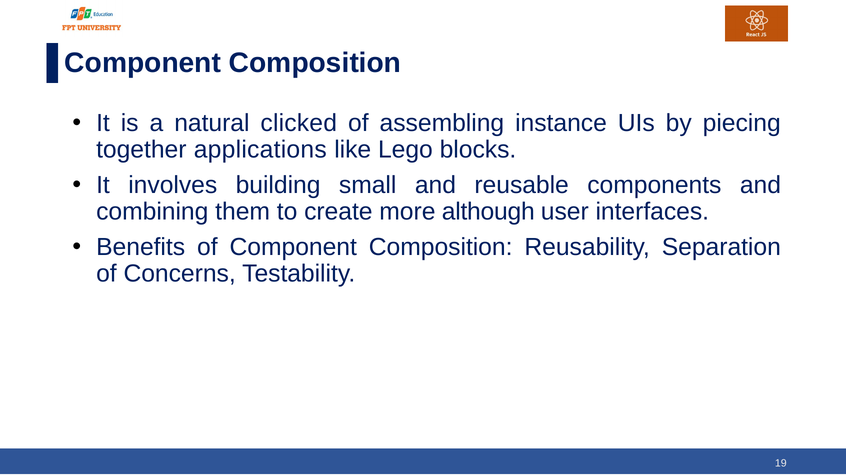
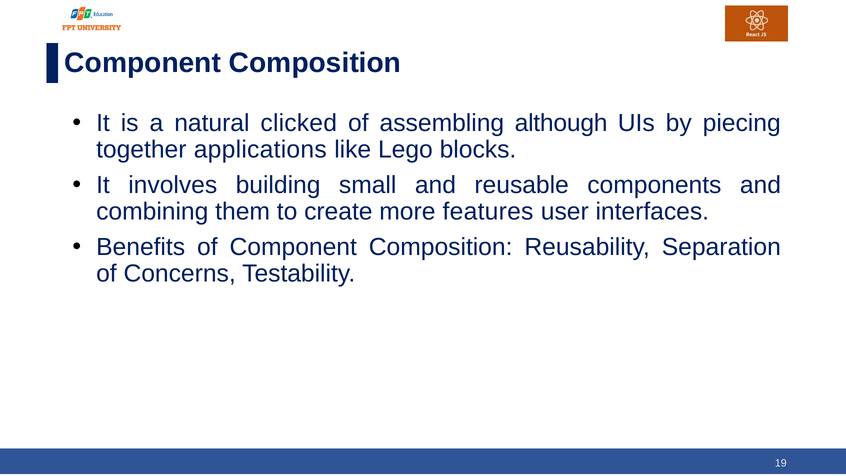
instance: instance -> although (561, 123)
although: although -> features (488, 212)
